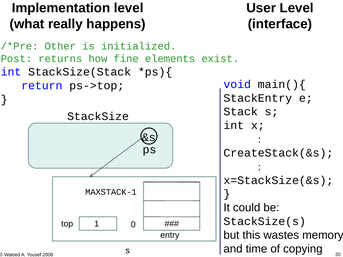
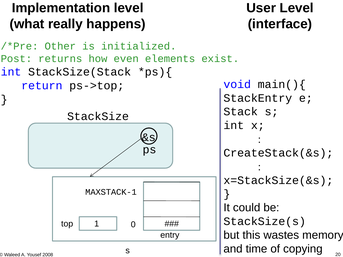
fine: fine -> even (126, 59)
